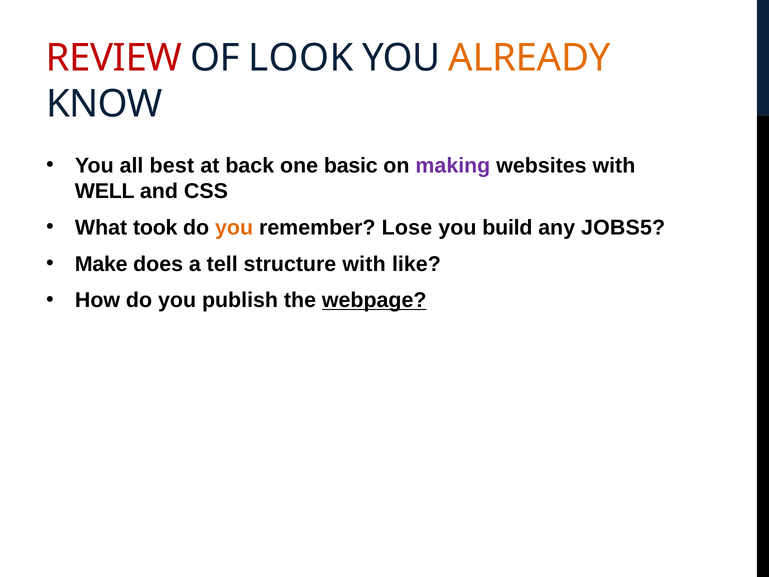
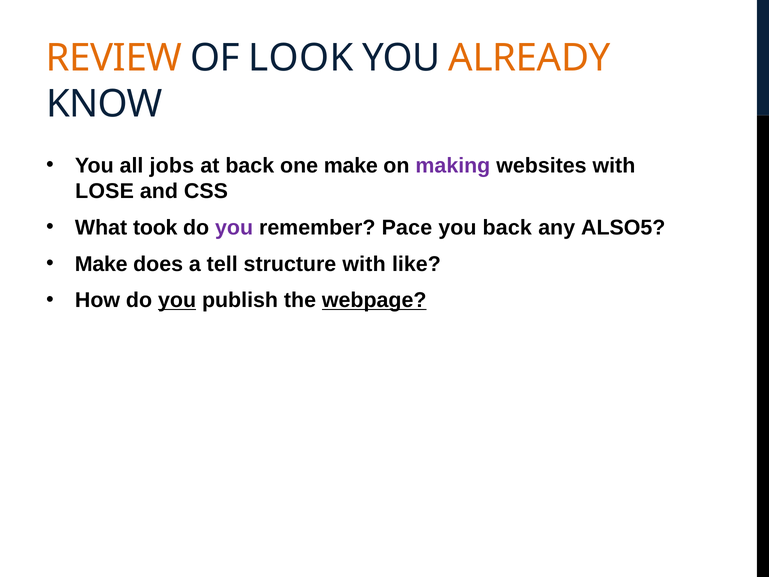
REVIEW colour: red -> orange (114, 58)
best: best -> jobs (172, 166)
one basic: basic -> make (351, 166)
WELL: WELL -> LOSE (105, 191)
you colour: orange -> purple (234, 228)
Lose: Lose -> Pace (407, 228)
you build: build -> back (507, 228)
JOBS5: JOBS5 -> ALSO5 (623, 228)
you underline: none -> present (177, 300)
